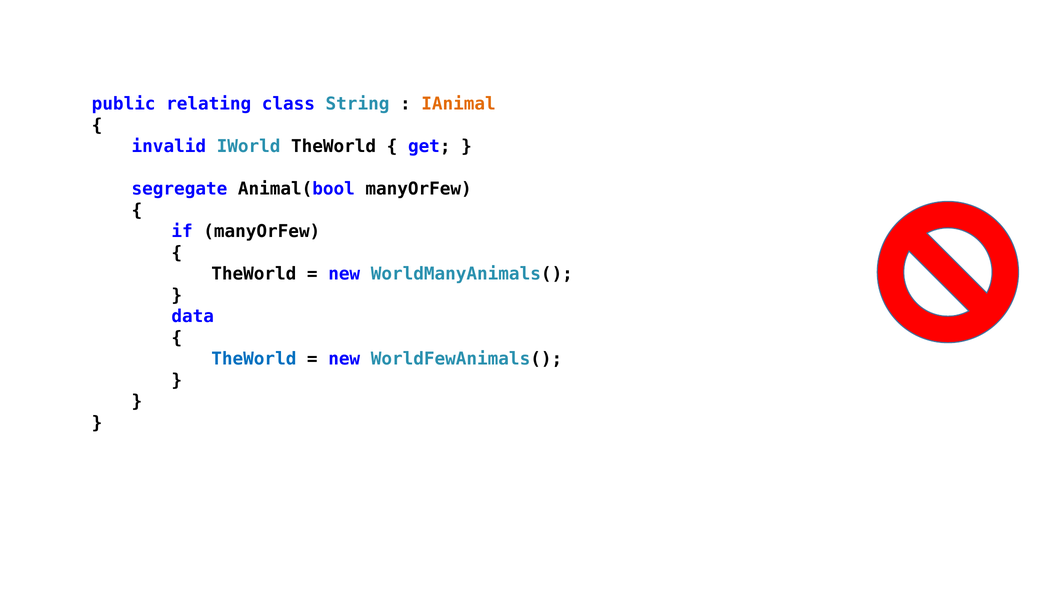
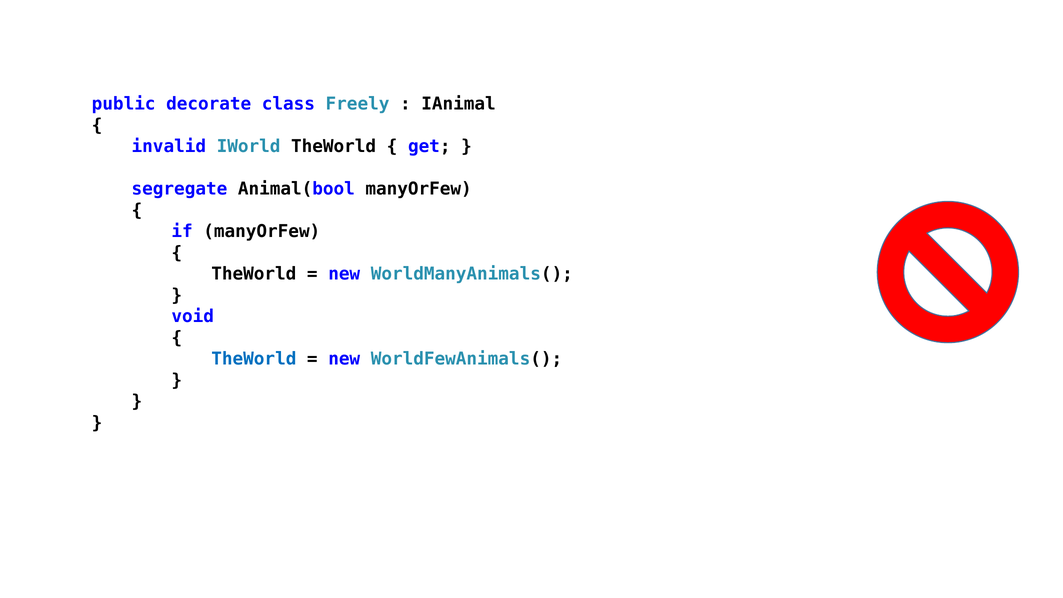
relating: relating -> decorate (209, 104)
String: String -> Freely (358, 104)
IAnimal colour: orange -> black (459, 104)
data: data -> void (193, 317)
